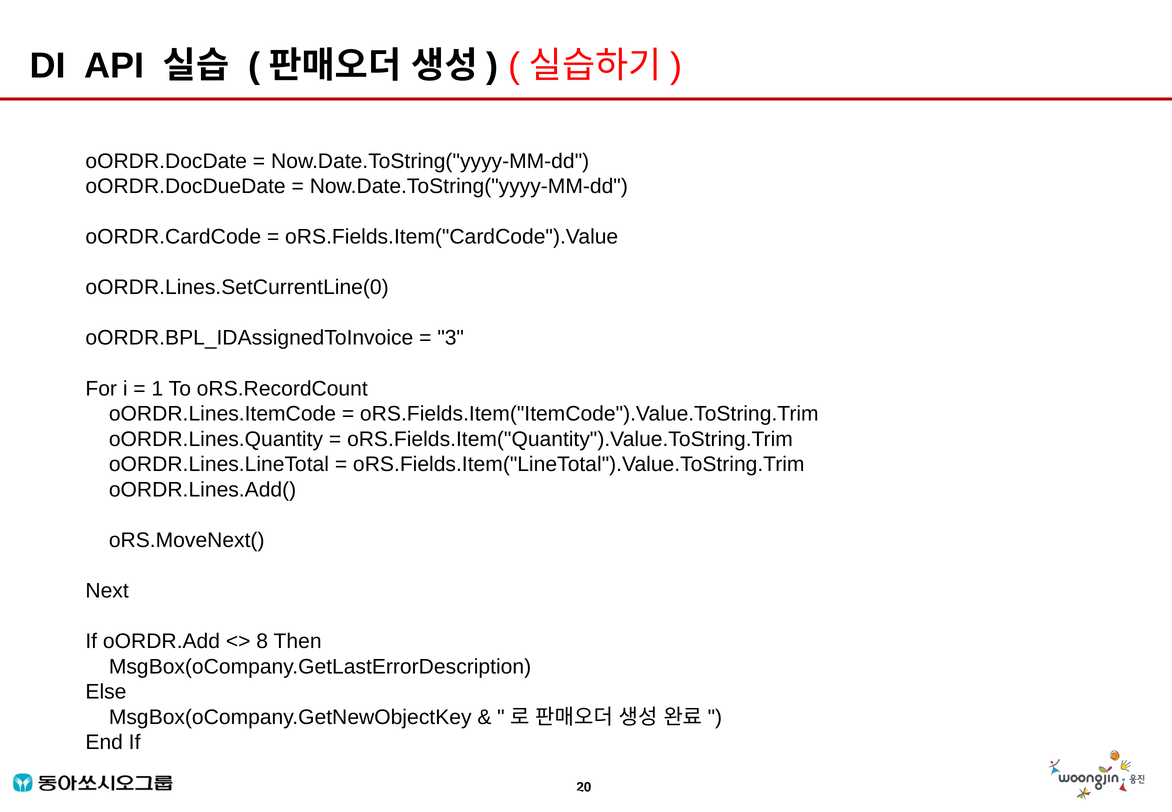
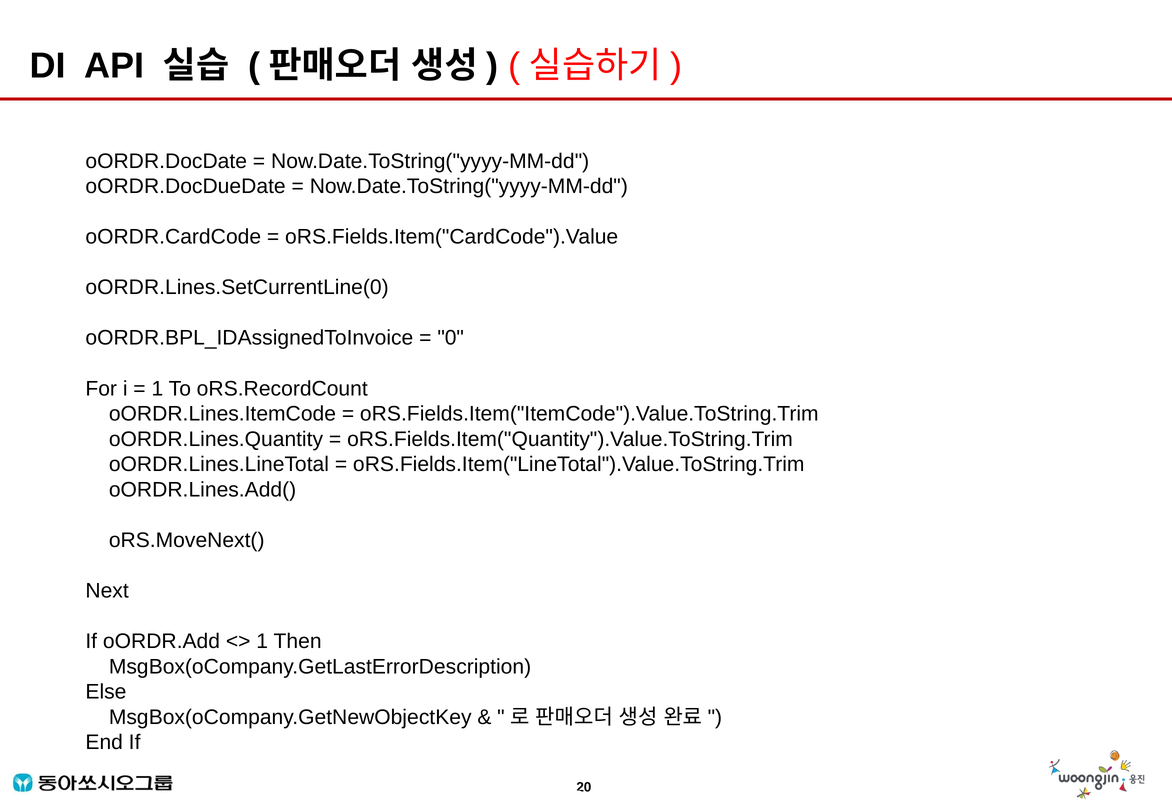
3: 3 -> 0 (451, 338)
8: 8 -> 1 (262, 641)
